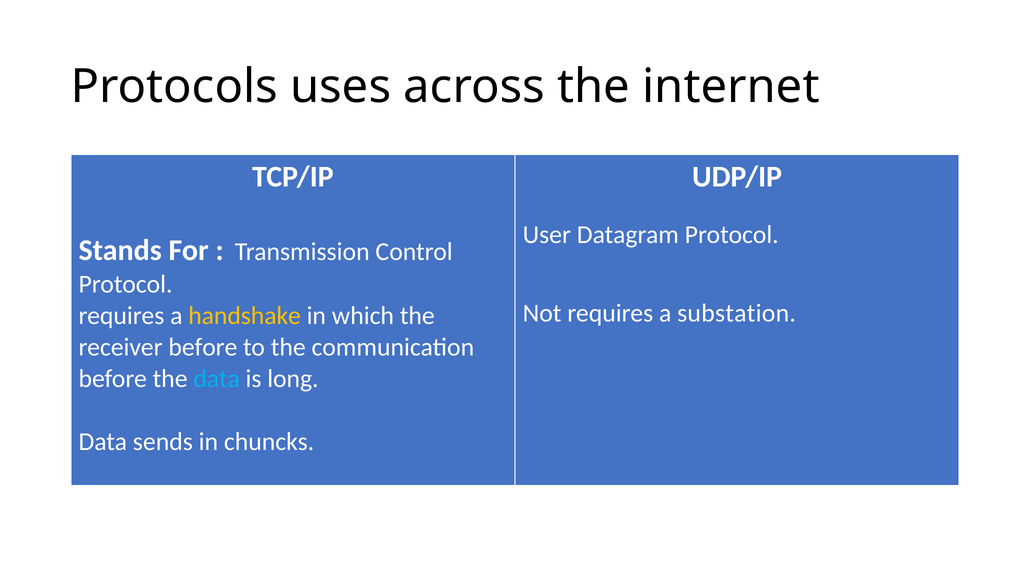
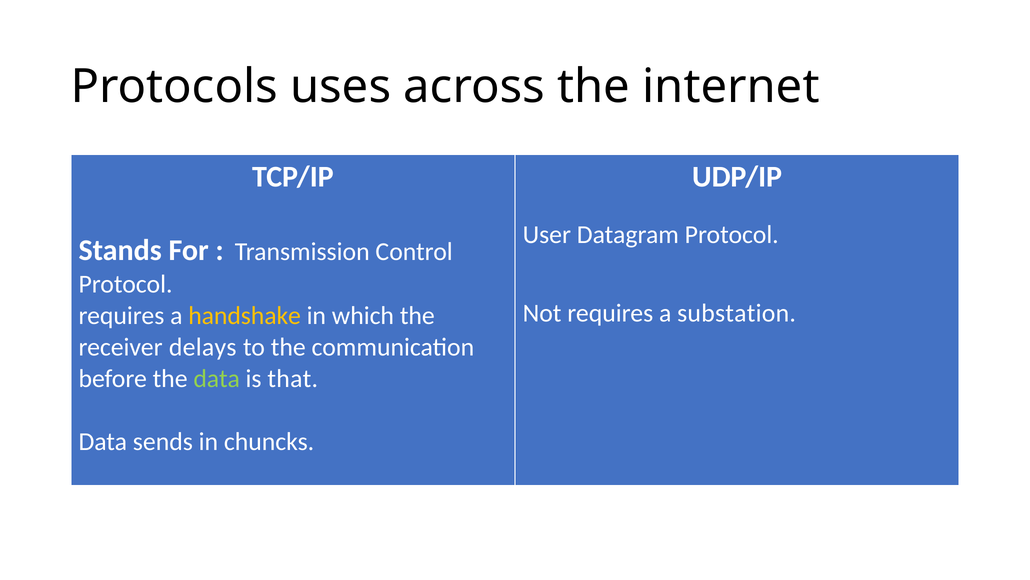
receiver before: before -> delays (203, 347)
data colour: light blue -> light green (217, 378)
long: long -> that (293, 378)
